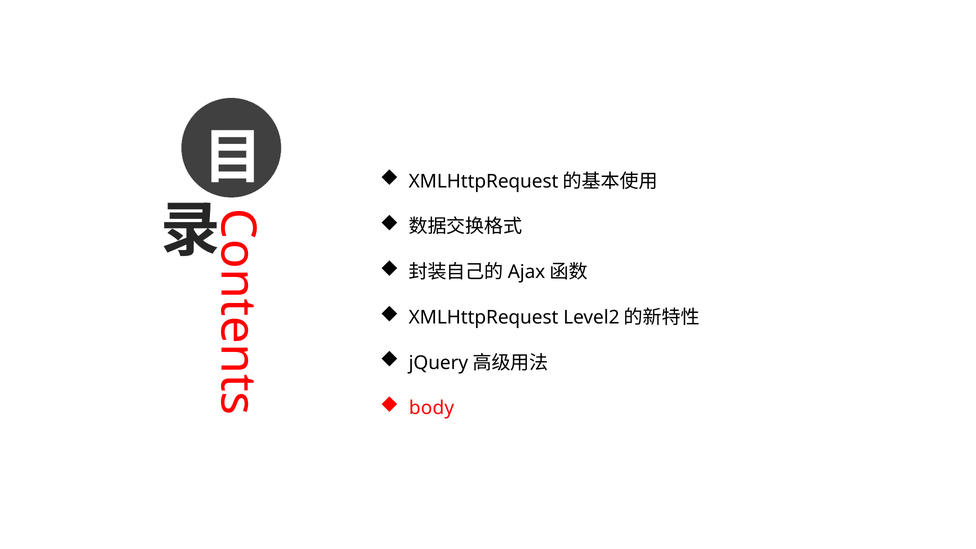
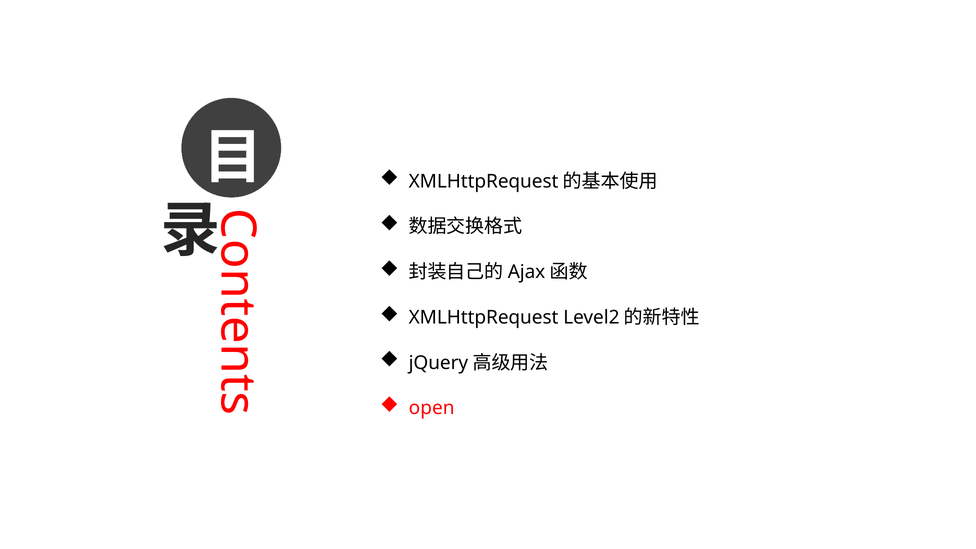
body: body -> open (432, 408)
